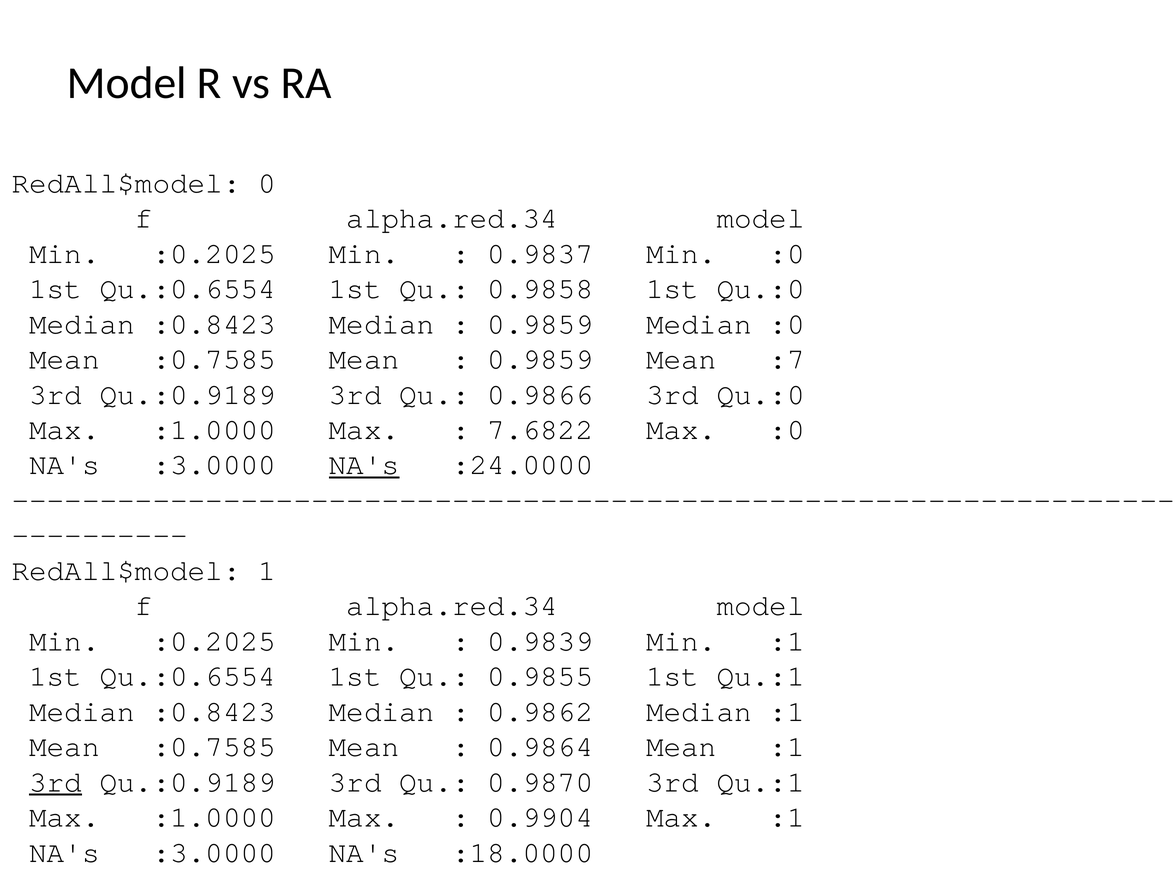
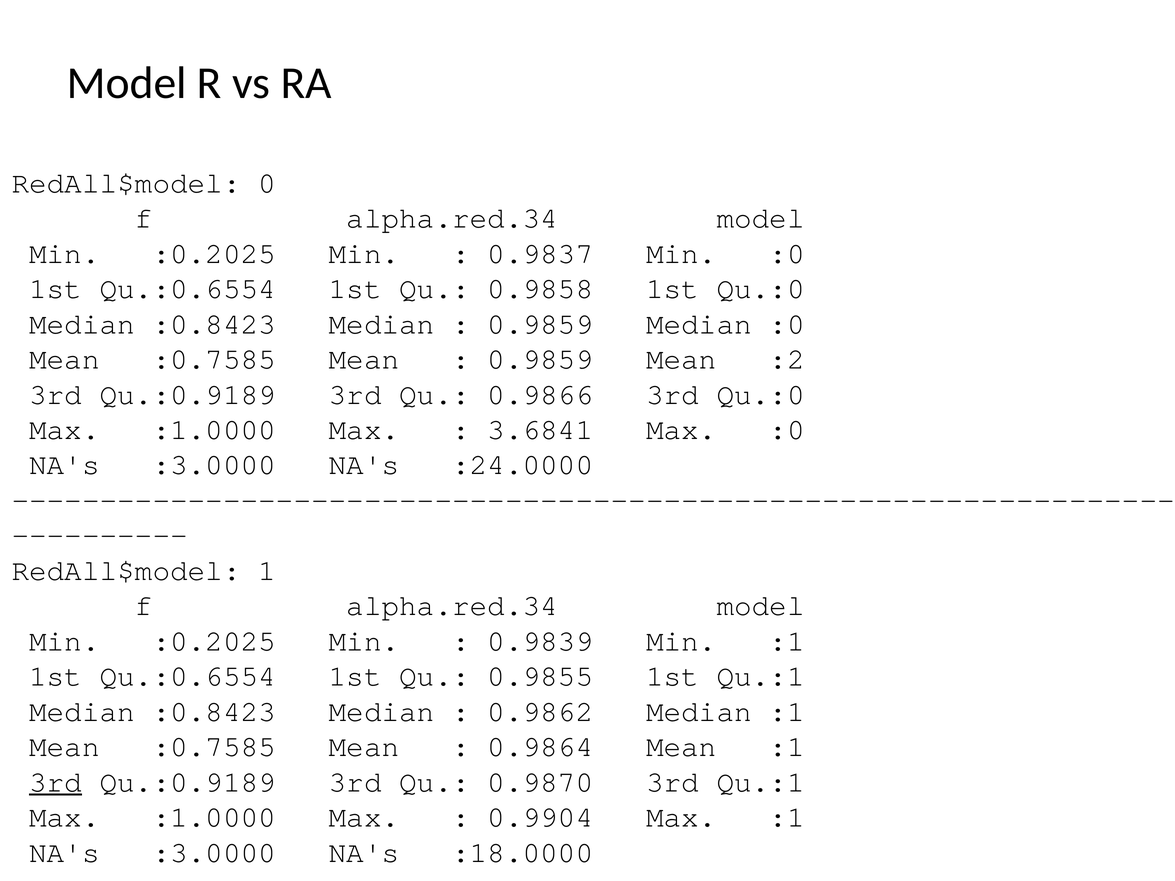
:7: :7 -> :2 (787, 359)
7.6822: 7.6822 -> 3.6841 (540, 430)
NA's underline: present -> none (364, 465)
